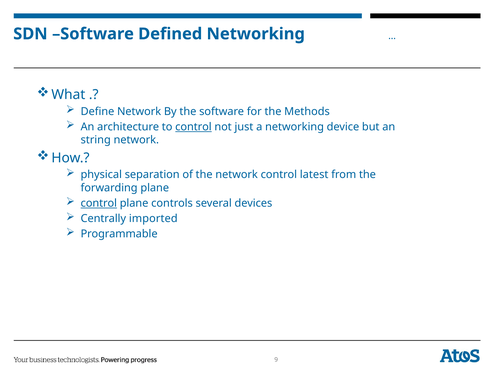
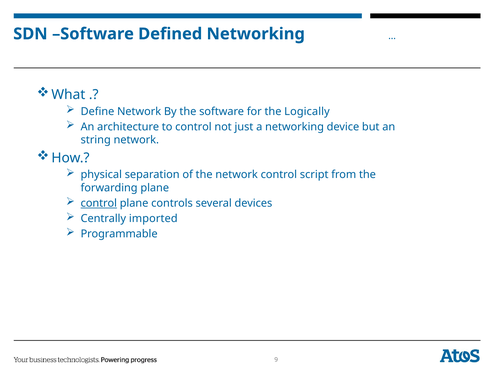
Methods: Methods -> Logically (307, 111)
control underline: present -> none (193, 127)
latest: latest -> script (314, 174)
